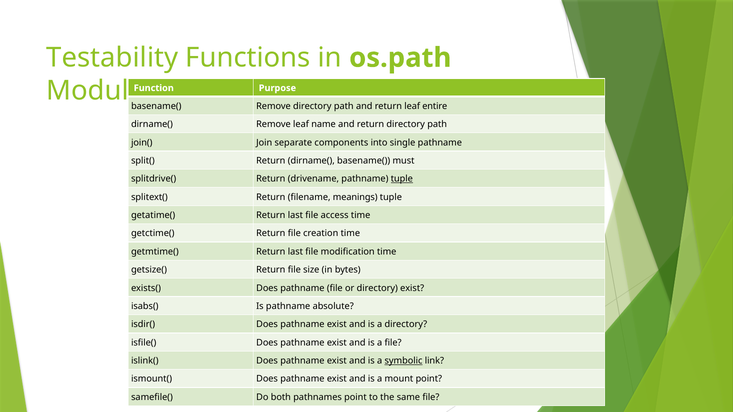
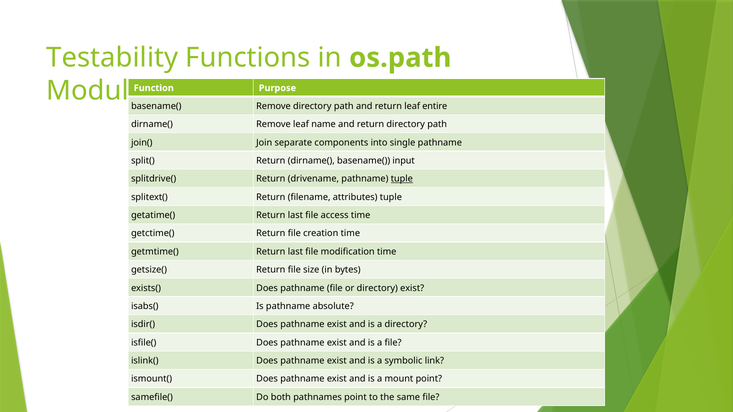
must: must -> input (404, 161)
meanings: meanings -> attributes (355, 197)
symbolic underline: present -> none (404, 361)
